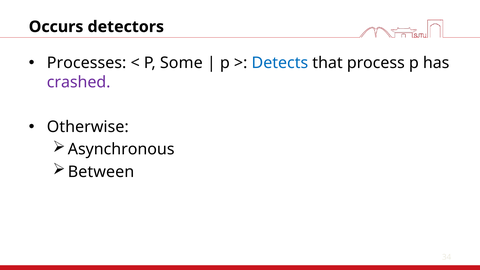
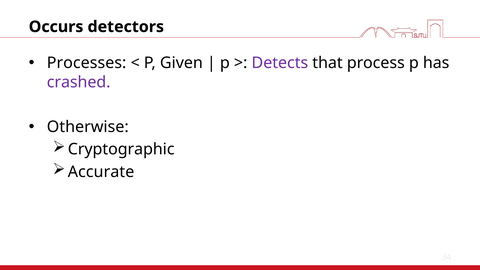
Some: Some -> Given (181, 63)
Detects colour: blue -> purple (280, 63)
Asynchronous: Asynchronous -> Cryptographic (121, 149)
Between: Between -> Accurate (101, 172)
